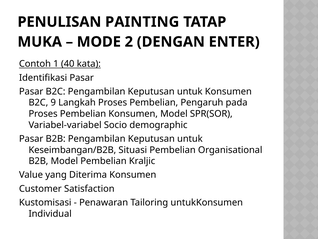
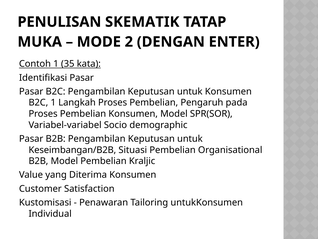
PAINTING: PAINTING -> SKEMATIK (142, 22)
40: 40 -> 35 (68, 64)
B2C 9: 9 -> 1 (53, 102)
